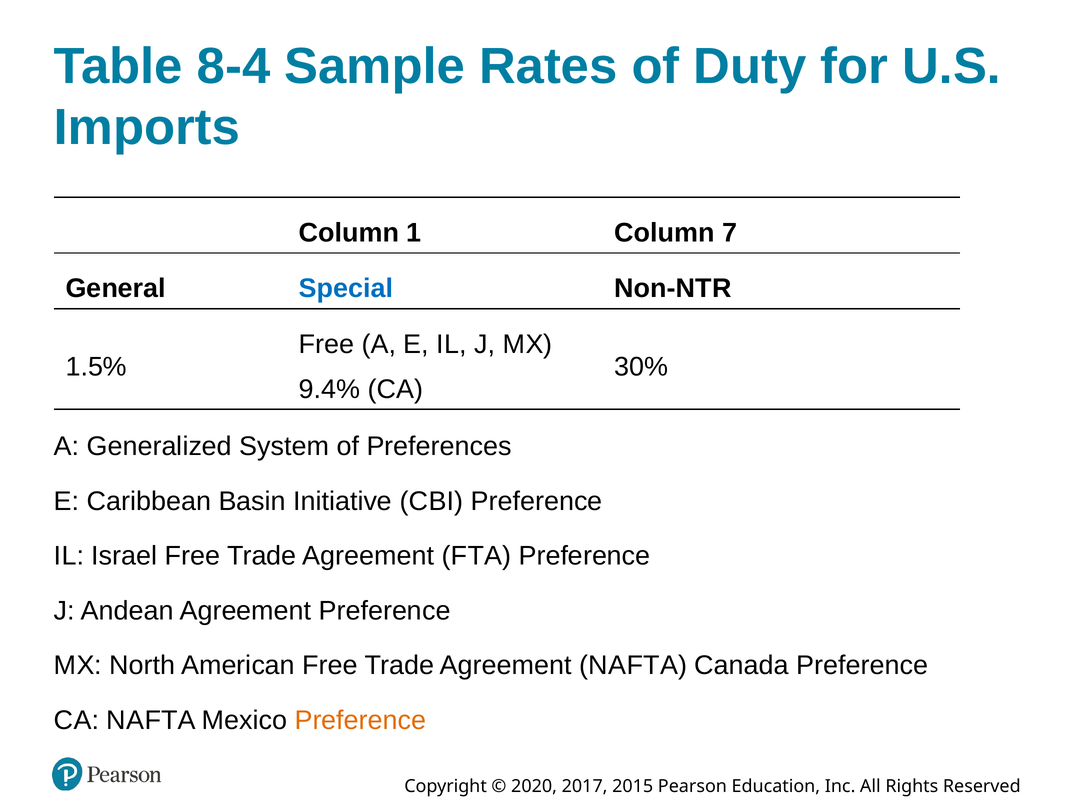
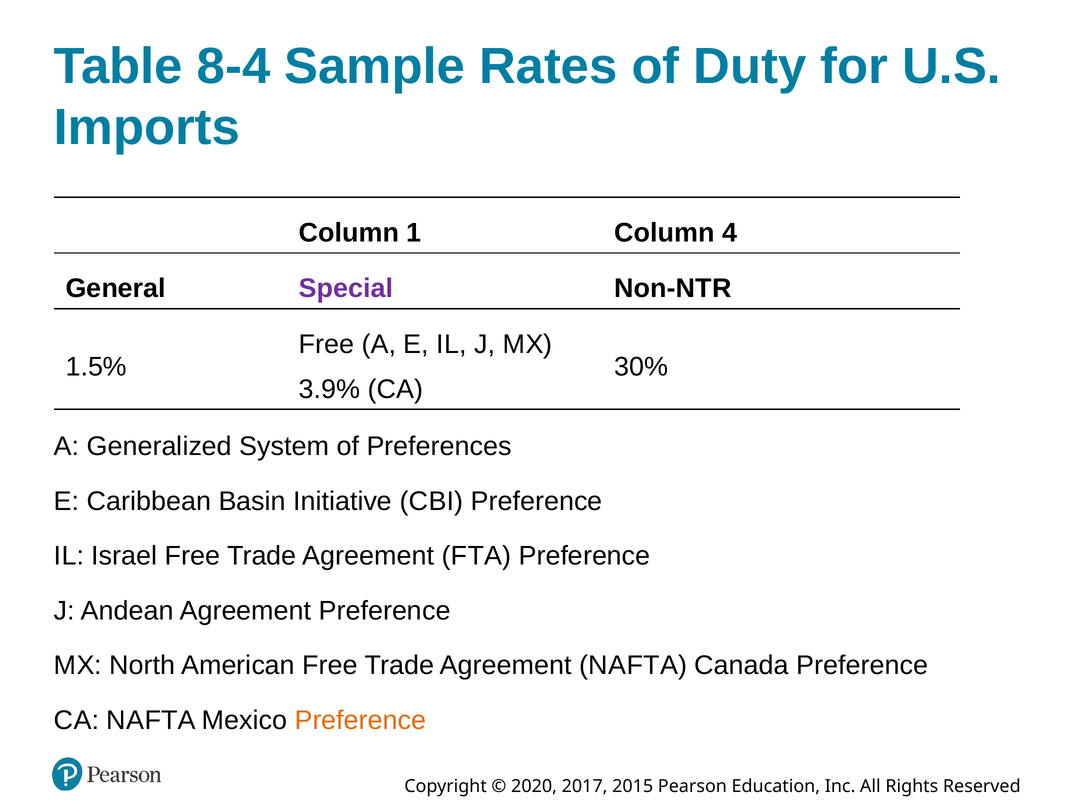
7: 7 -> 4 (730, 233)
Special colour: blue -> purple (346, 289)
9.4%: 9.4% -> 3.9% (329, 389)
